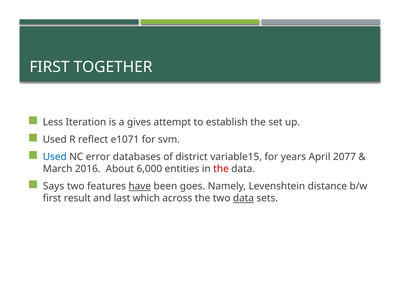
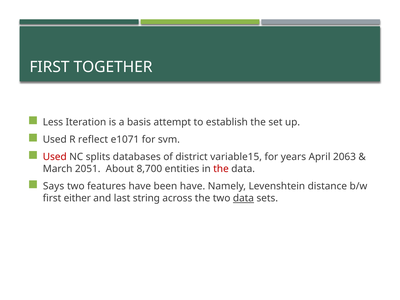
gives: gives -> basis (139, 122)
Used colour: blue -> red (55, 157)
error: error -> splits (98, 157)
2077: 2077 -> 2063 (344, 157)
2016: 2016 -> 2051 (88, 169)
6,000: 6,000 -> 8,700 (149, 169)
have underline: present -> none (140, 186)
been goes: goes -> have (193, 186)
result: result -> either (77, 198)
which: which -> string (146, 198)
